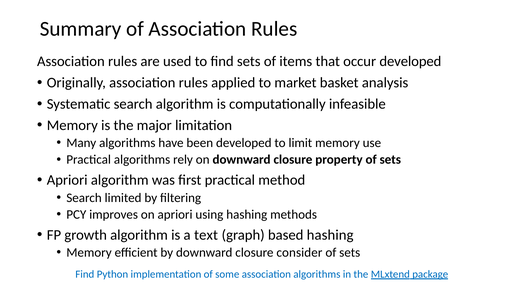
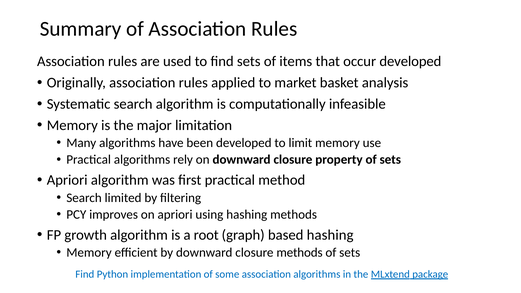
text: text -> root (206, 235)
closure consider: consider -> methods (300, 253)
